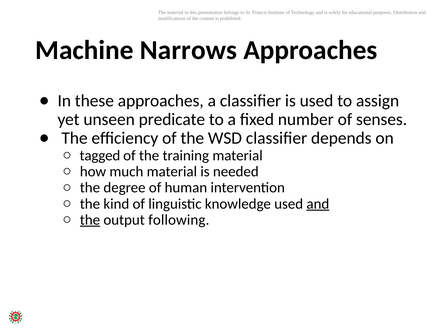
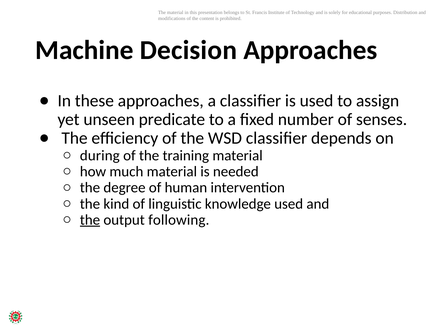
Narrows: Narrows -> Decision (188, 50)
tagged: tagged -> during (100, 156)
and underline: present -> none (318, 204)
